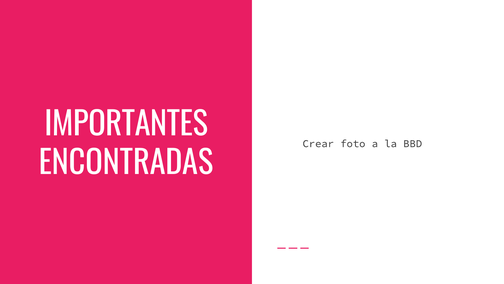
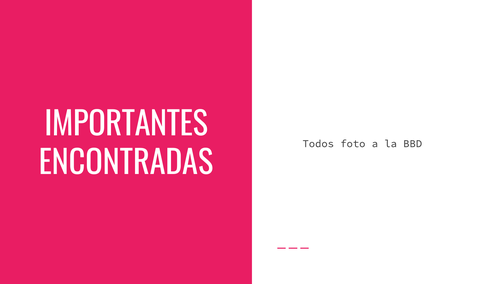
Crear: Crear -> Todos (318, 143)
